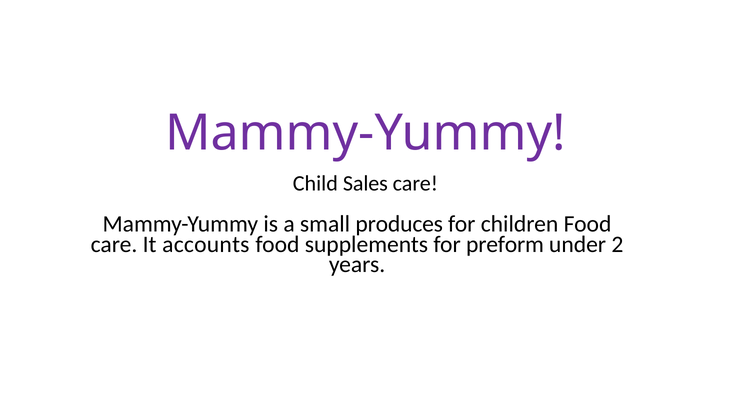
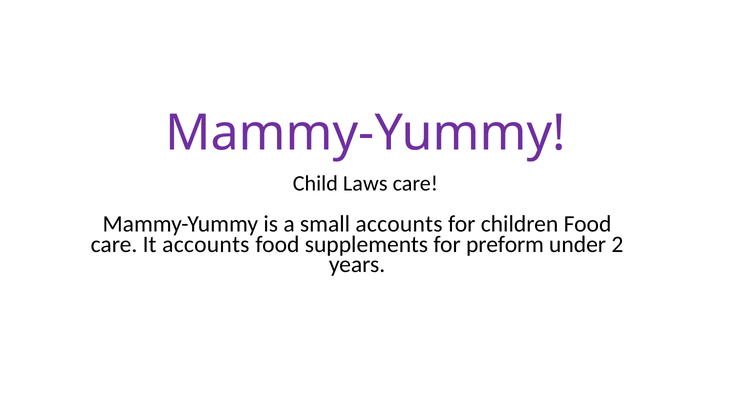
Sales: Sales -> Laws (365, 183)
small produces: produces -> accounts (399, 224)
